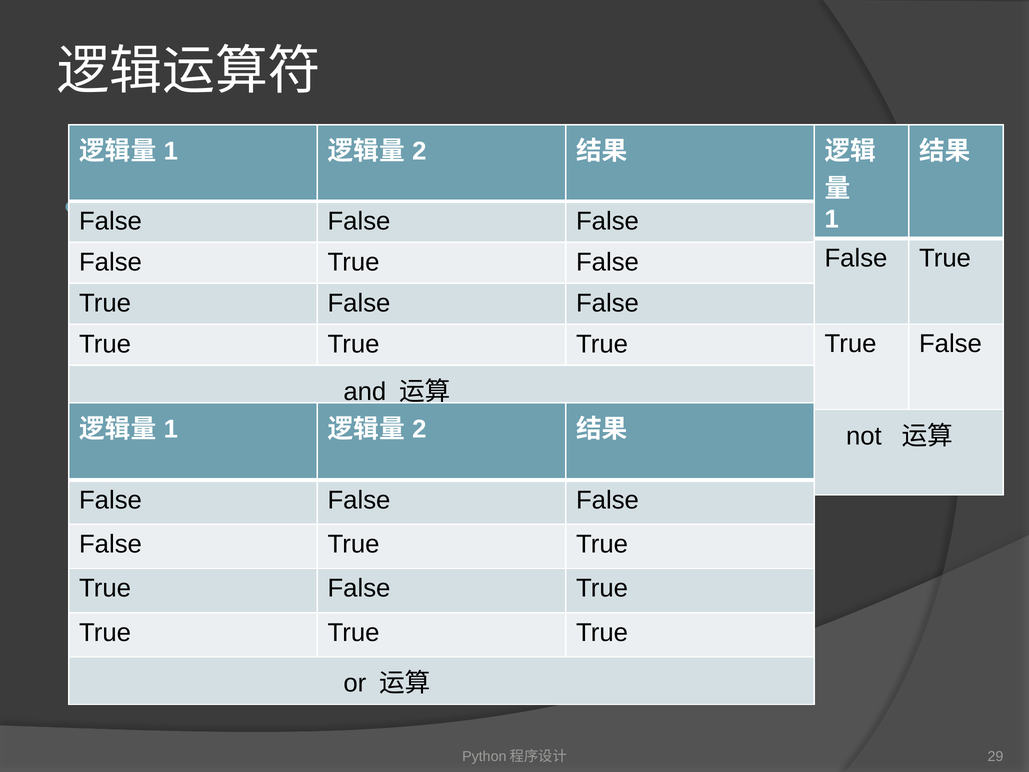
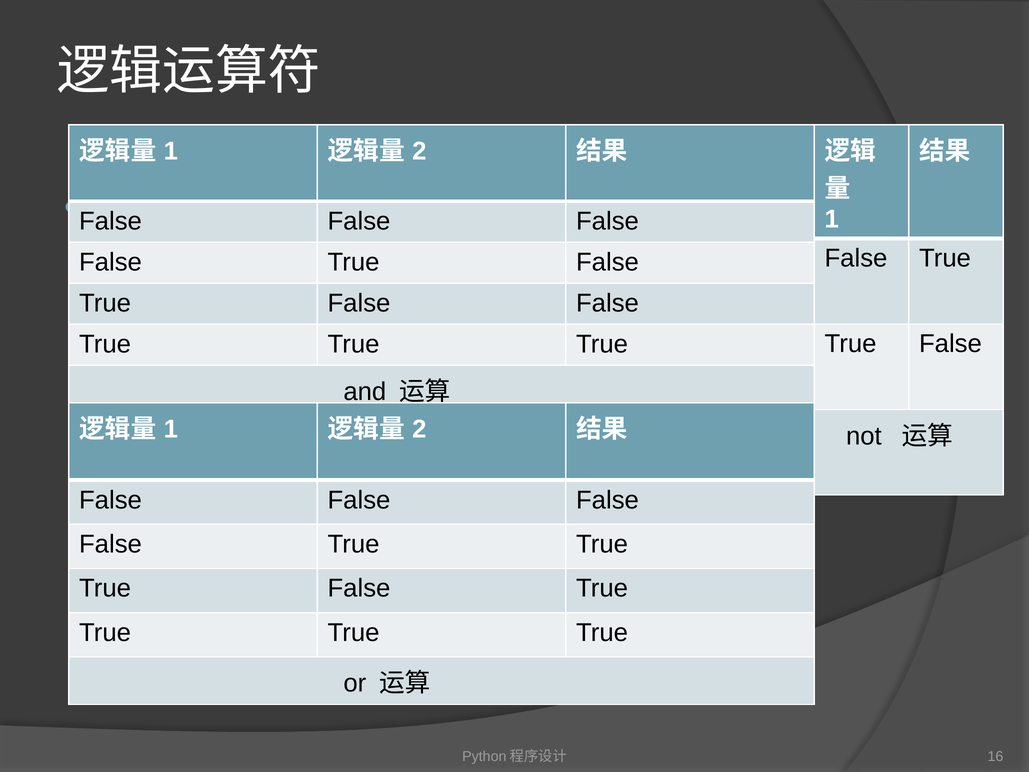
29: 29 -> 16 (995, 756)
